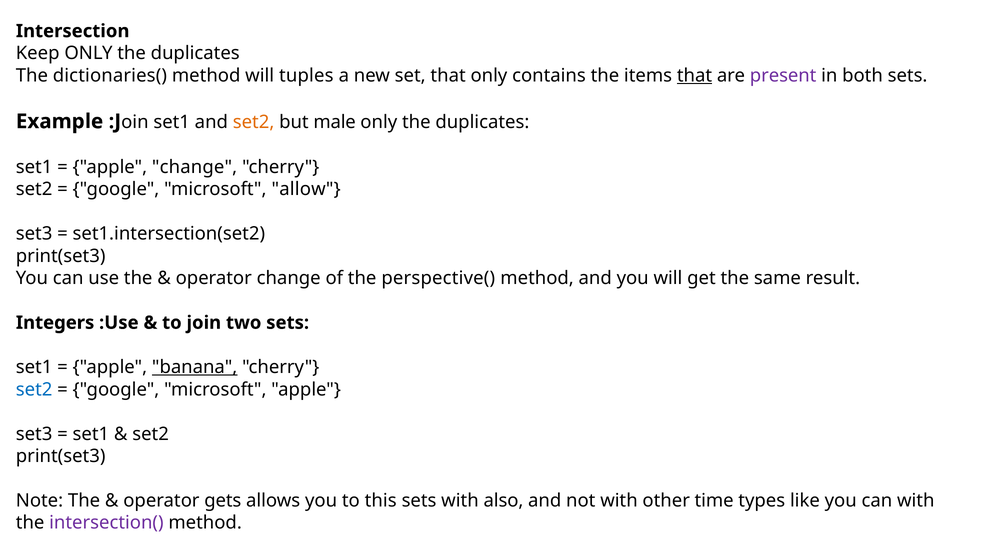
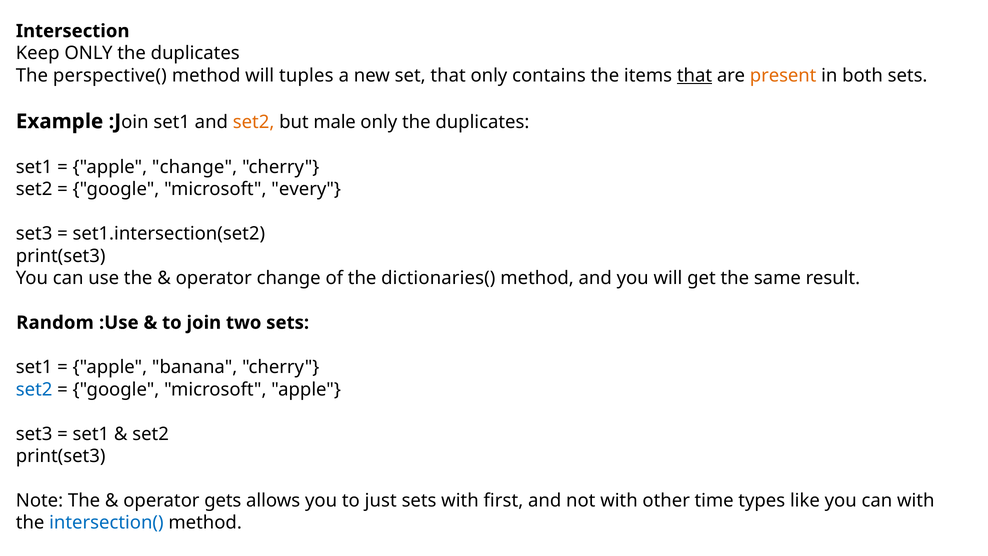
dictionaries(: dictionaries( -> perspective( (110, 76)
present colour: purple -> orange (783, 76)
allow: allow -> every (306, 189)
perspective(: perspective( -> dictionaries( (438, 278)
Integers: Integers -> Random (55, 323)
banana underline: present -> none (195, 367)
this: this -> just (381, 500)
also: also -> first (503, 500)
intersection( colour: purple -> blue (106, 523)
